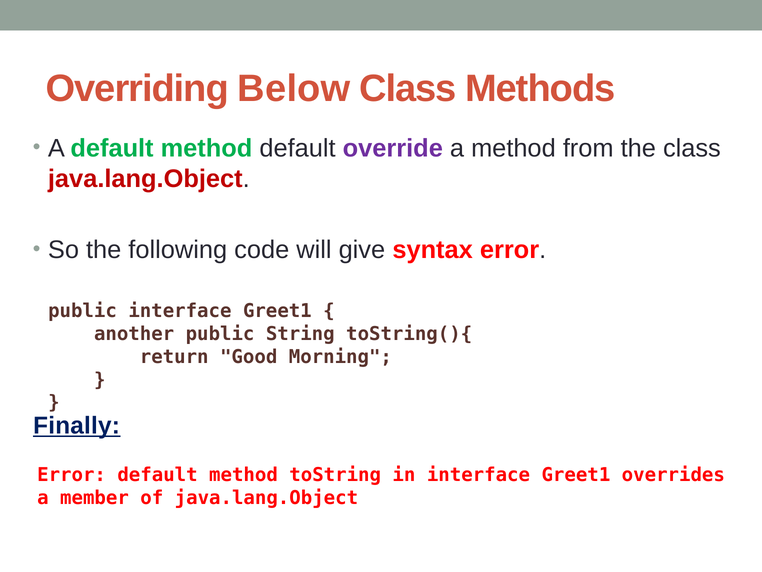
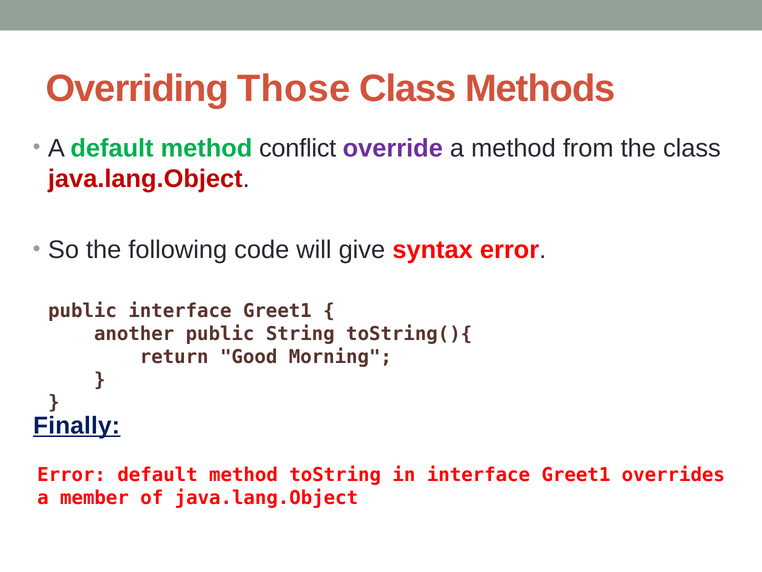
Below: Below -> Those (294, 88)
method default: default -> conflict (298, 148)
